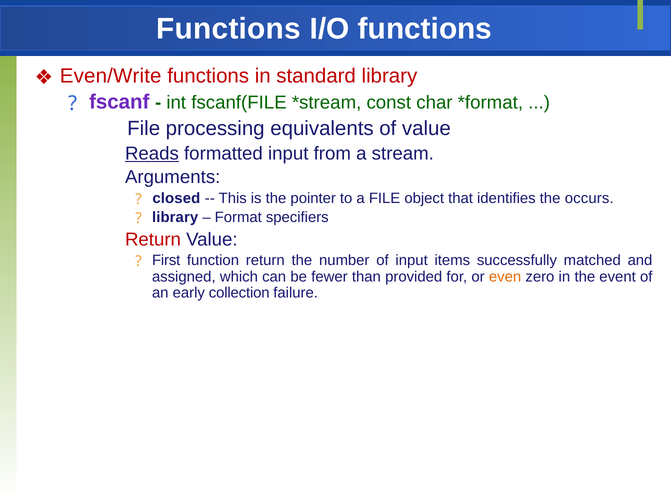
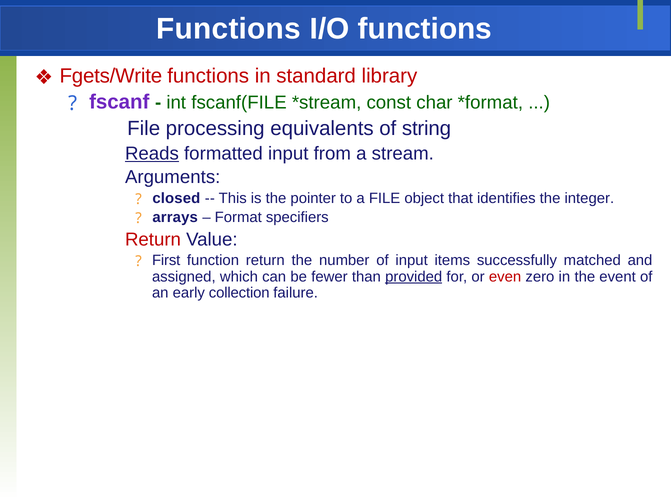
Even/Write: Even/Write -> Fgets/Write (111, 76)
of value: value -> string (427, 128)
occurs: occurs -> integer (589, 198)
library: library -> arrays (175, 217)
provided underline: none -> present (414, 276)
even colour: orange -> red (505, 276)
